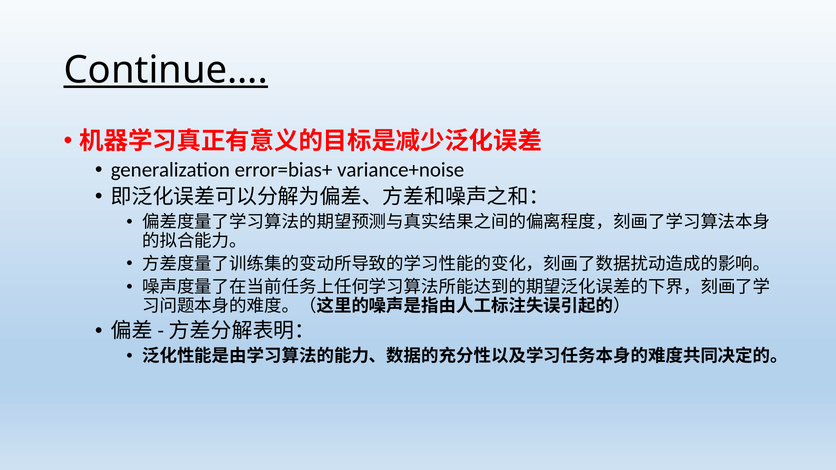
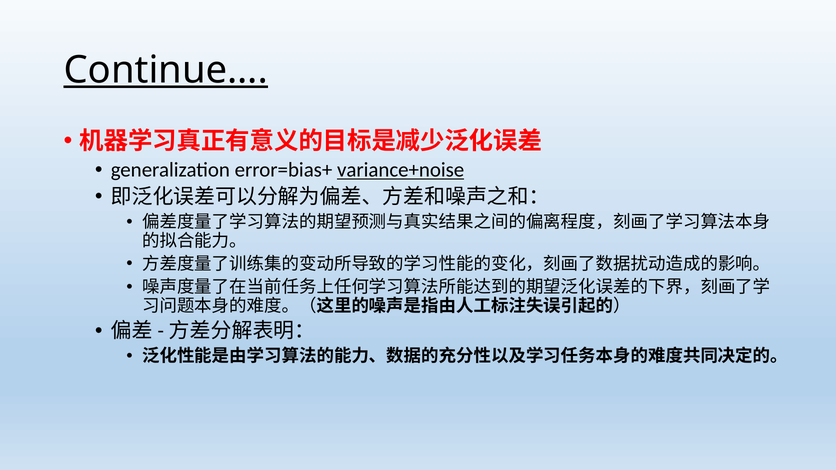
variance+noise underline: none -> present (401, 170)
